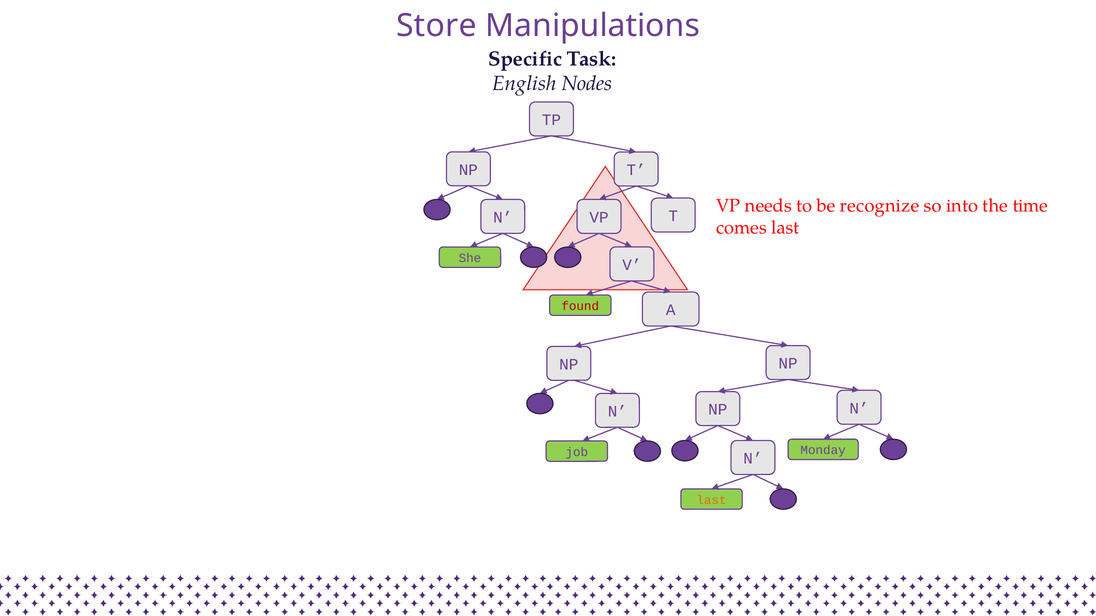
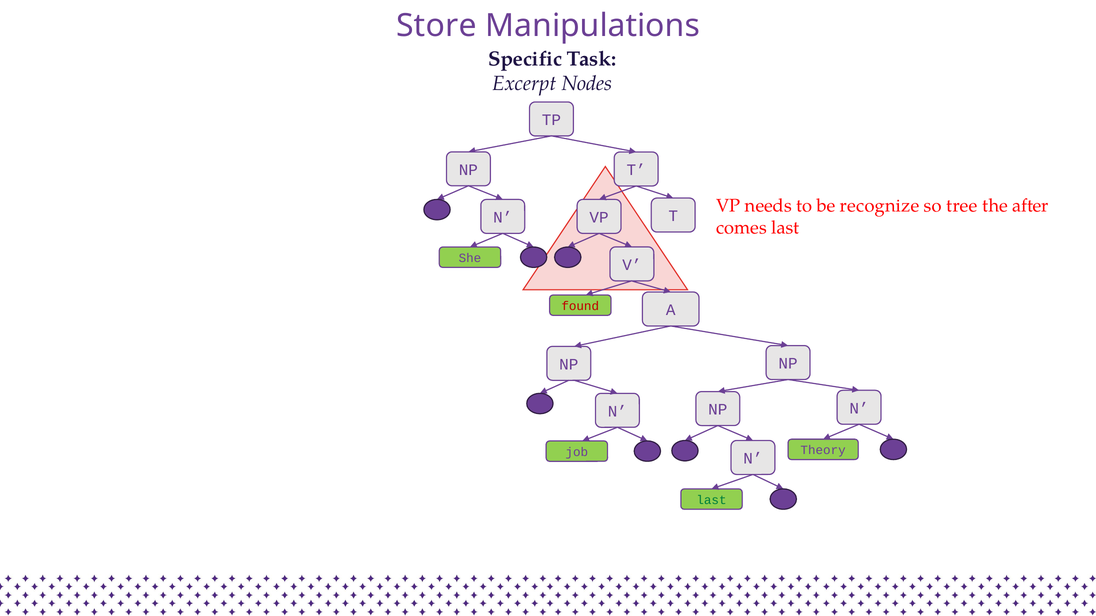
English: English -> Excerpt (524, 84)
into: into -> tree (962, 206)
time: time -> after (1030, 206)
Monday: Monday -> Theory (823, 451)
last colour: orange -> green (711, 500)
